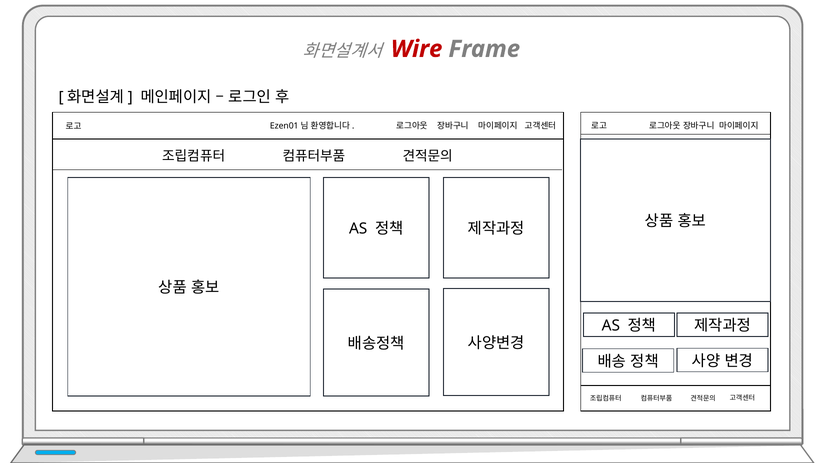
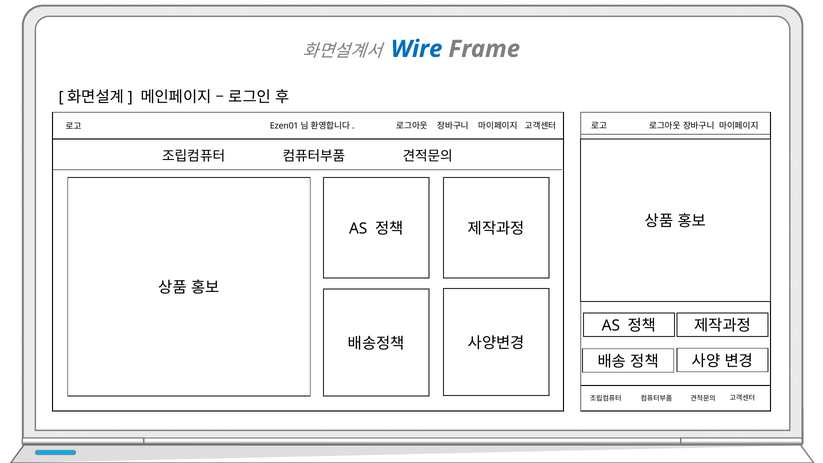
Wire colour: red -> blue (417, 49)
